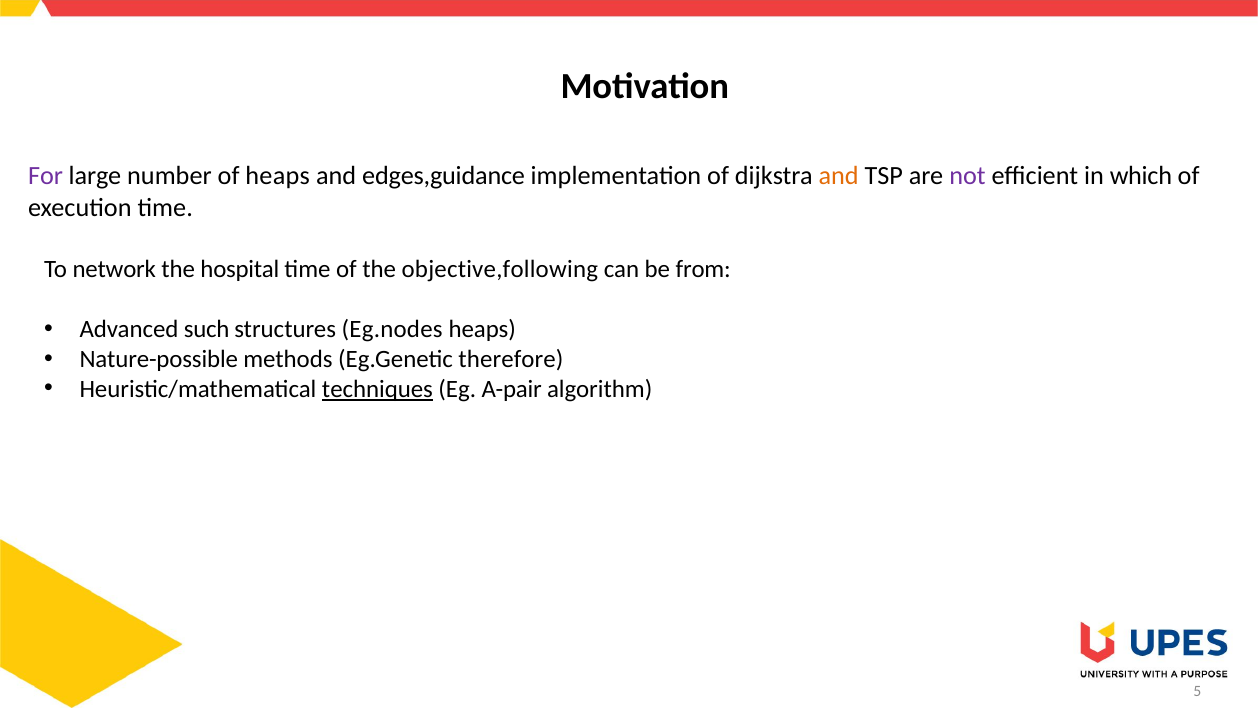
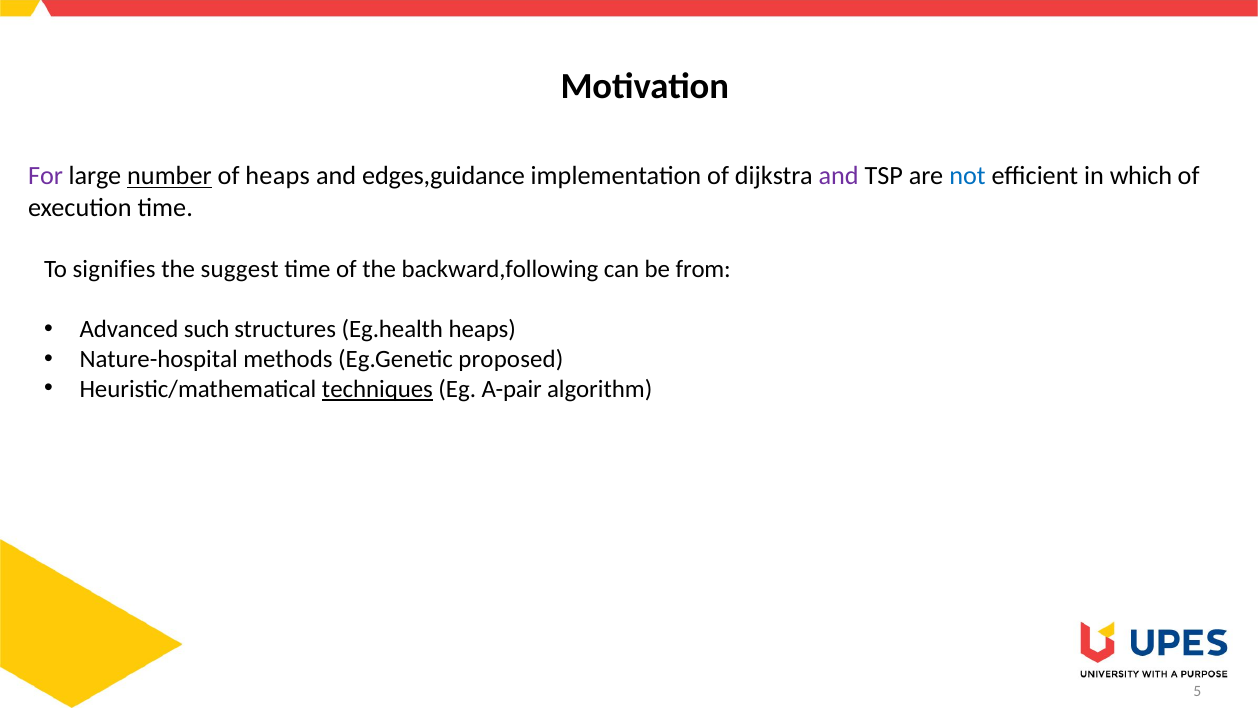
number underline: none -> present (169, 176)
and colour: orange -> purple (839, 176)
not colour: purple -> blue (967, 176)
network: network -> signifies (114, 269)
hospital: hospital -> suggest (240, 269)
objective,following: objective,following -> backward,following (500, 269)
Eg.nodes: Eg.nodes -> Eg.health (392, 329)
Nature-possible: Nature-possible -> Nature-hospital (159, 359)
therefore: therefore -> proposed (511, 359)
